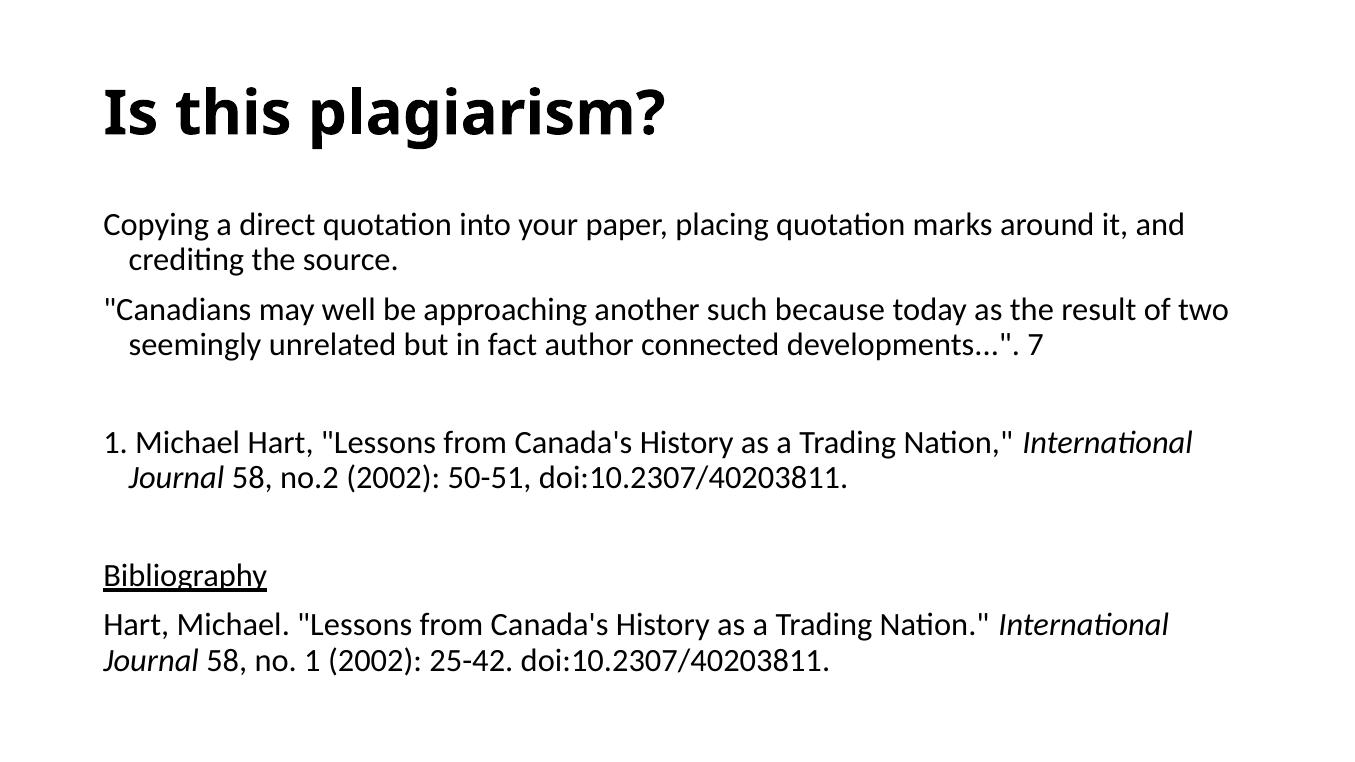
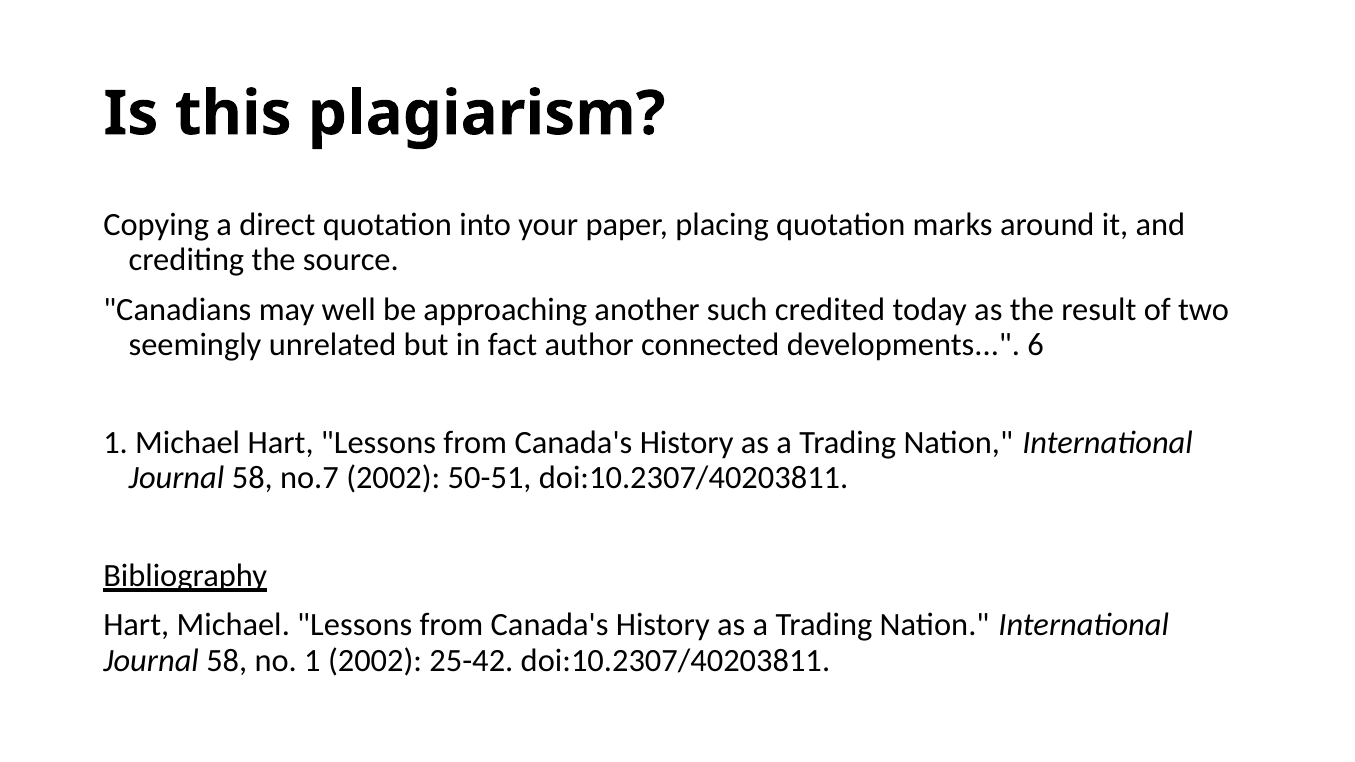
because: because -> credited (830, 310)
7: 7 -> 6 (1036, 345)
no.2: no.2 -> no.7 (309, 478)
